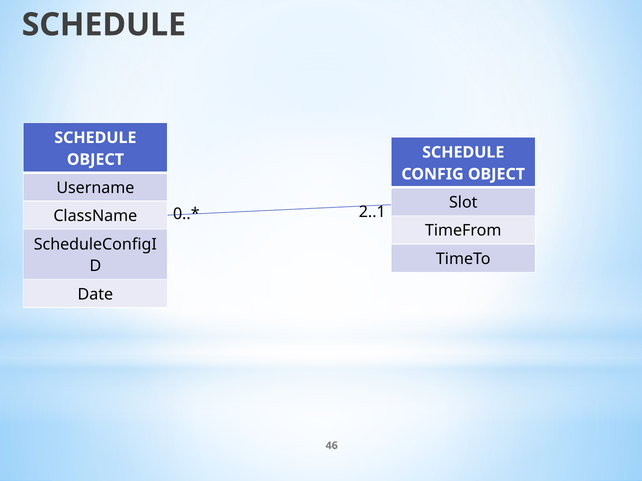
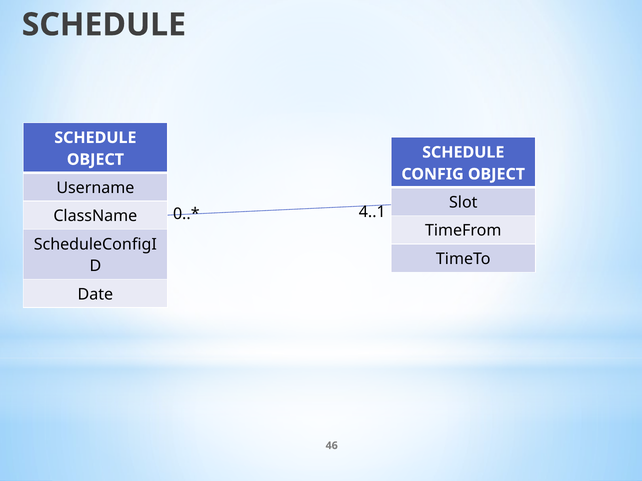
2..1: 2..1 -> 4..1 (372, 212)
